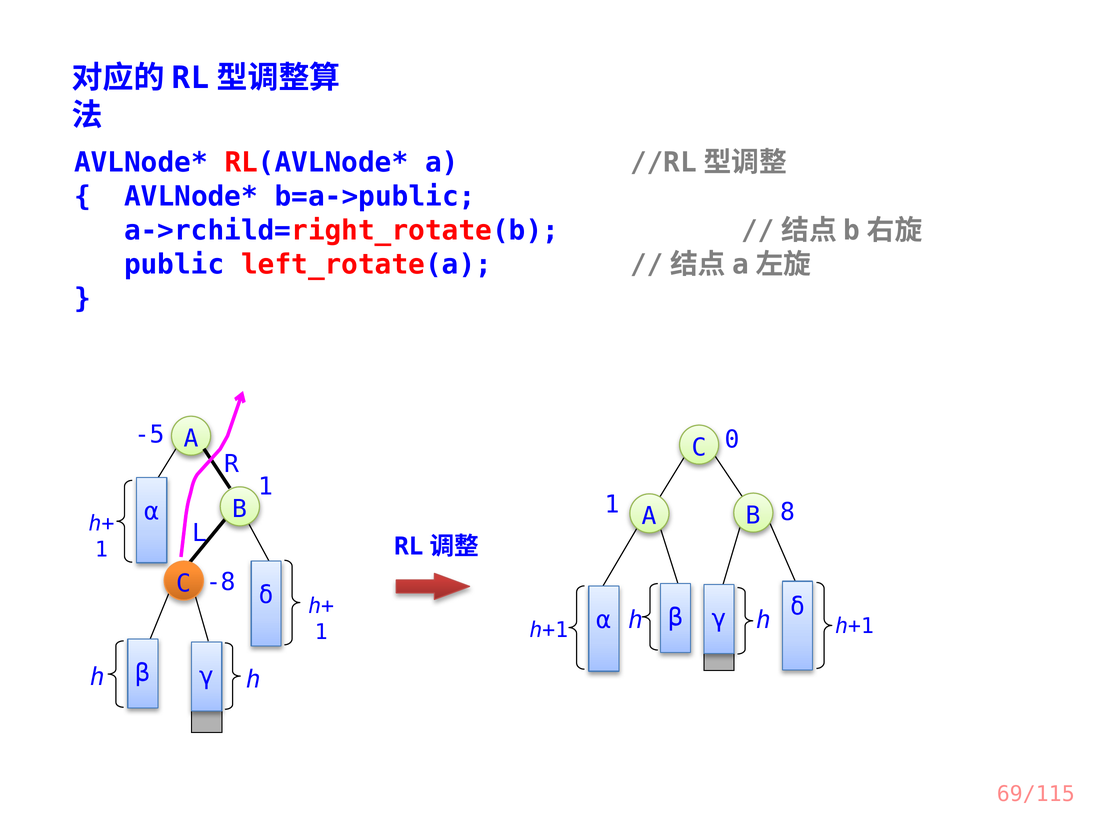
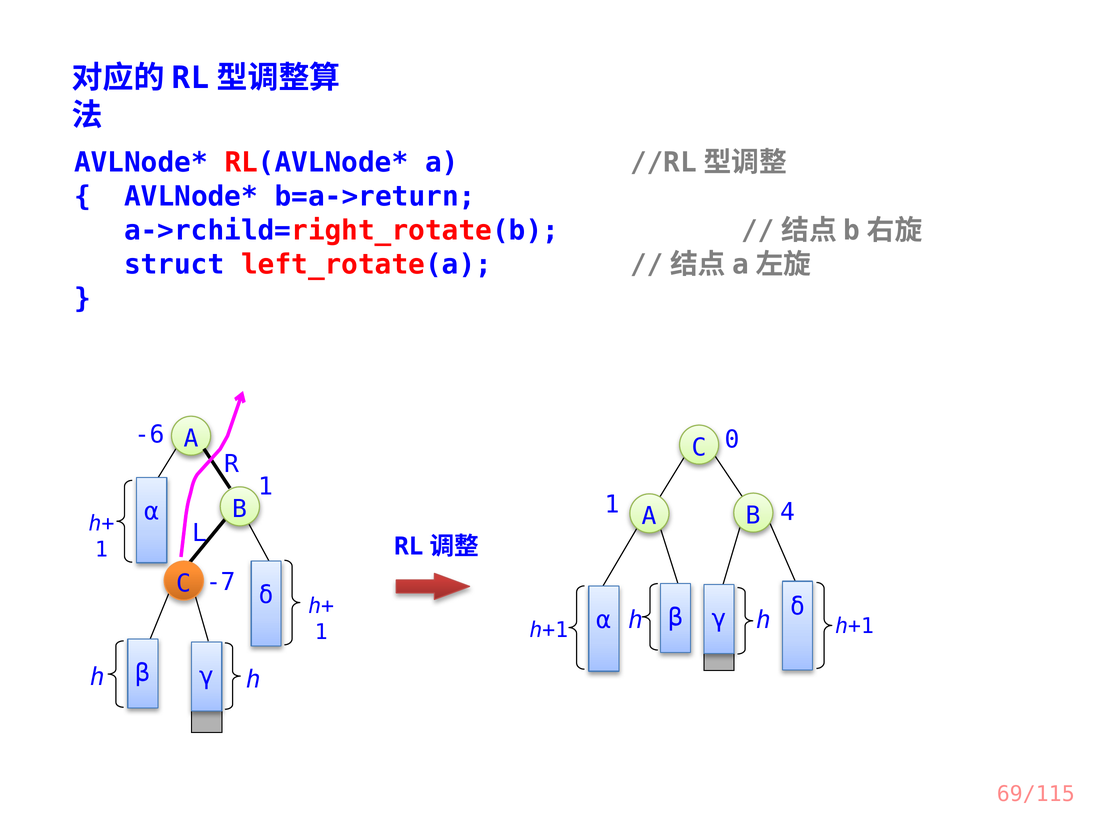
b=a->public: b=a->public -> b=a->return (375, 197)
public: public -> struct (174, 265)
-5: -5 -> -6 (150, 435)
8: 8 -> 4 (788, 512)
-8: -8 -> -7 (221, 582)
